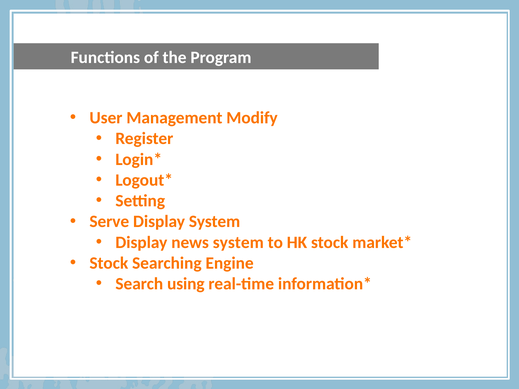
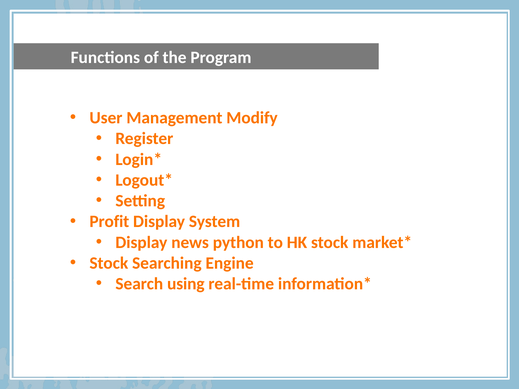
Serve: Serve -> Profit (109, 222)
news system: system -> python (238, 242)
